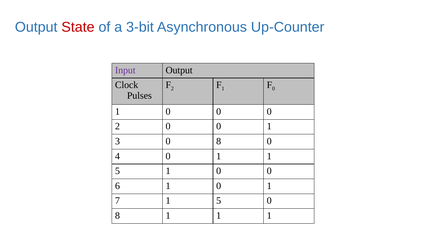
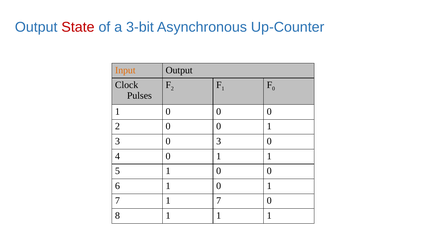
Input colour: purple -> orange (125, 70)
3 0 8: 8 -> 3 (219, 142)
7 1 5: 5 -> 7 (219, 201)
